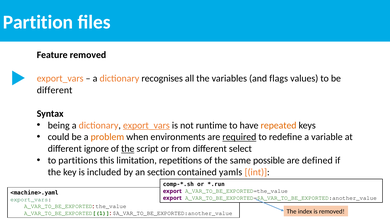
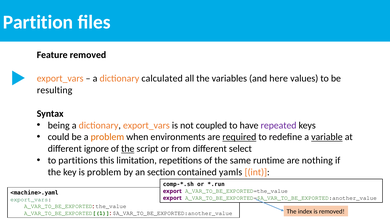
recognises: recognises -> calculated (162, 78)
flags: flags -> here (279, 78)
different: different -> resulting (55, 90)
export_vars underline: present -> none (146, 125)
runtime: runtime -> coupled (211, 125)
repeated colour: orange -> purple (279, 125)
variable underline: none -> present (327, 137)
possible: possible -> runtime (269, 160)
defined: defined -> nothing (317, 160)
is included: included -> problem (104, 172)
